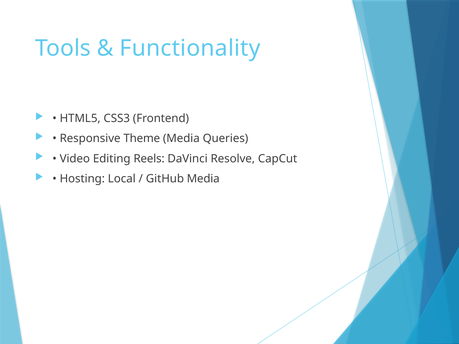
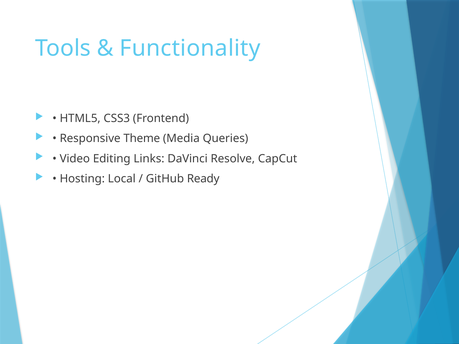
Reels: Reels -> Links (149, 159)
GitHub Media: Media -> Ready (203, 179)
